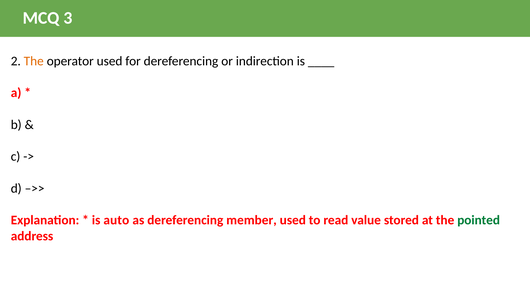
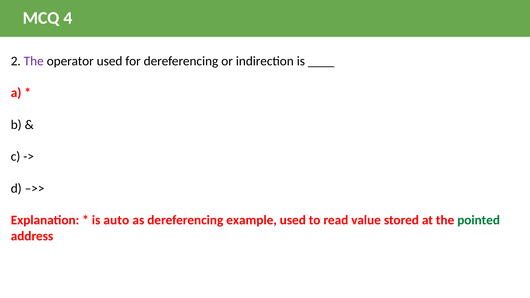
3: 3 -> 4 (68, 18)
The colour: orange -> purple (34, 61)
member: member -> example (252, 220)
